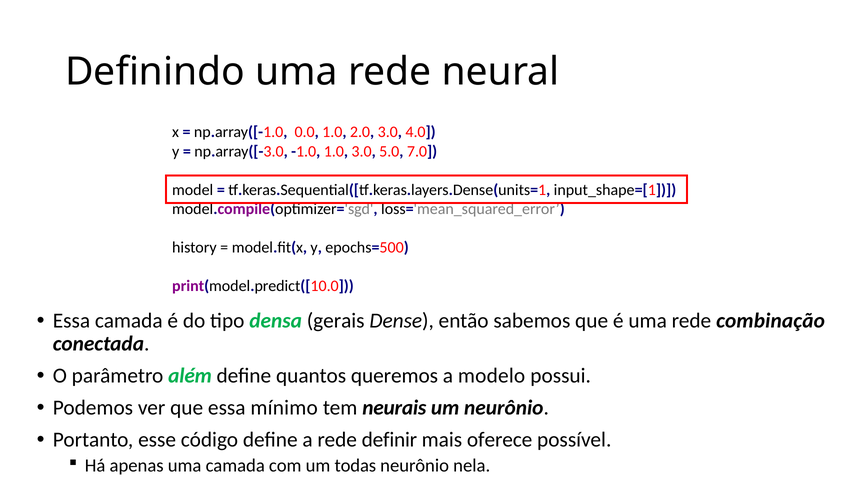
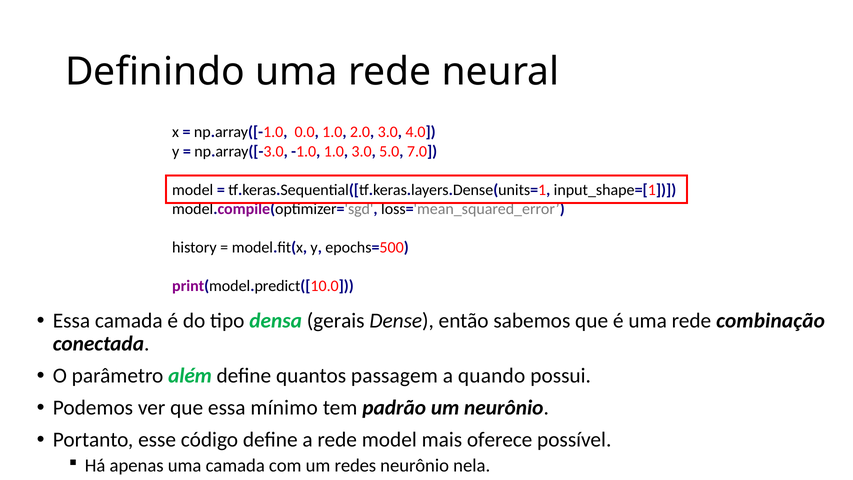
queremos: queremos -> passagem (394, 376)
modelo: modelo -> quando (492, 376)
neurais: neurais -> padrão (394, 408)
rede definir: definir -> model (389, 440)
todas: todas -> redes (355, 466)
